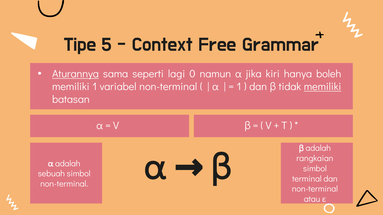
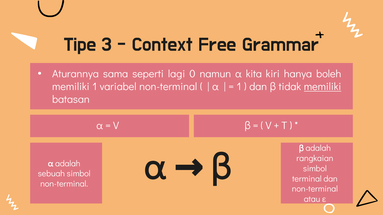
5: 5 -> 3 (107, 45)
Aturannya underline: present -> none (75, 74)
jika: jika -> kita (254, 74)
